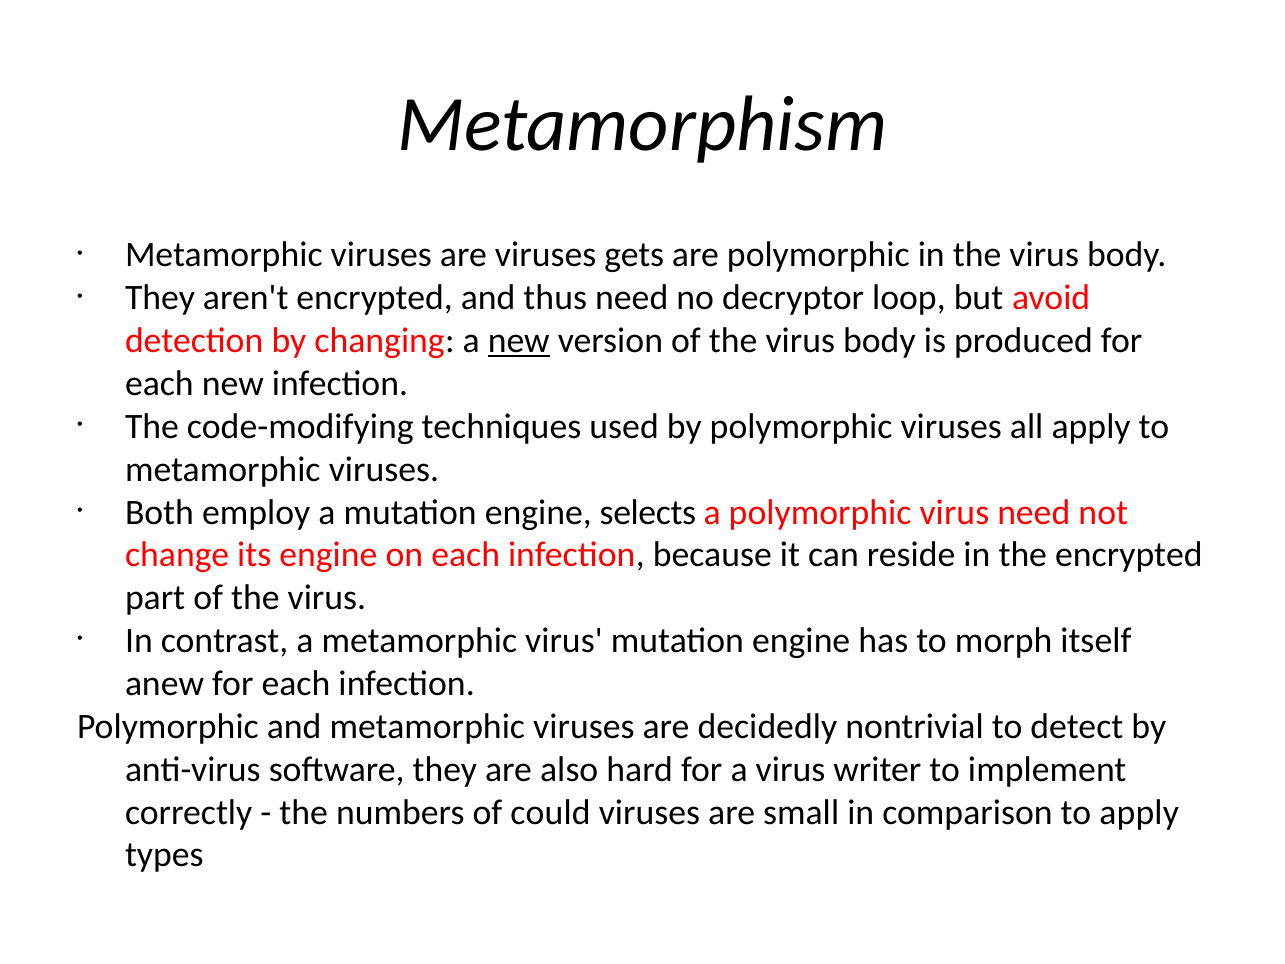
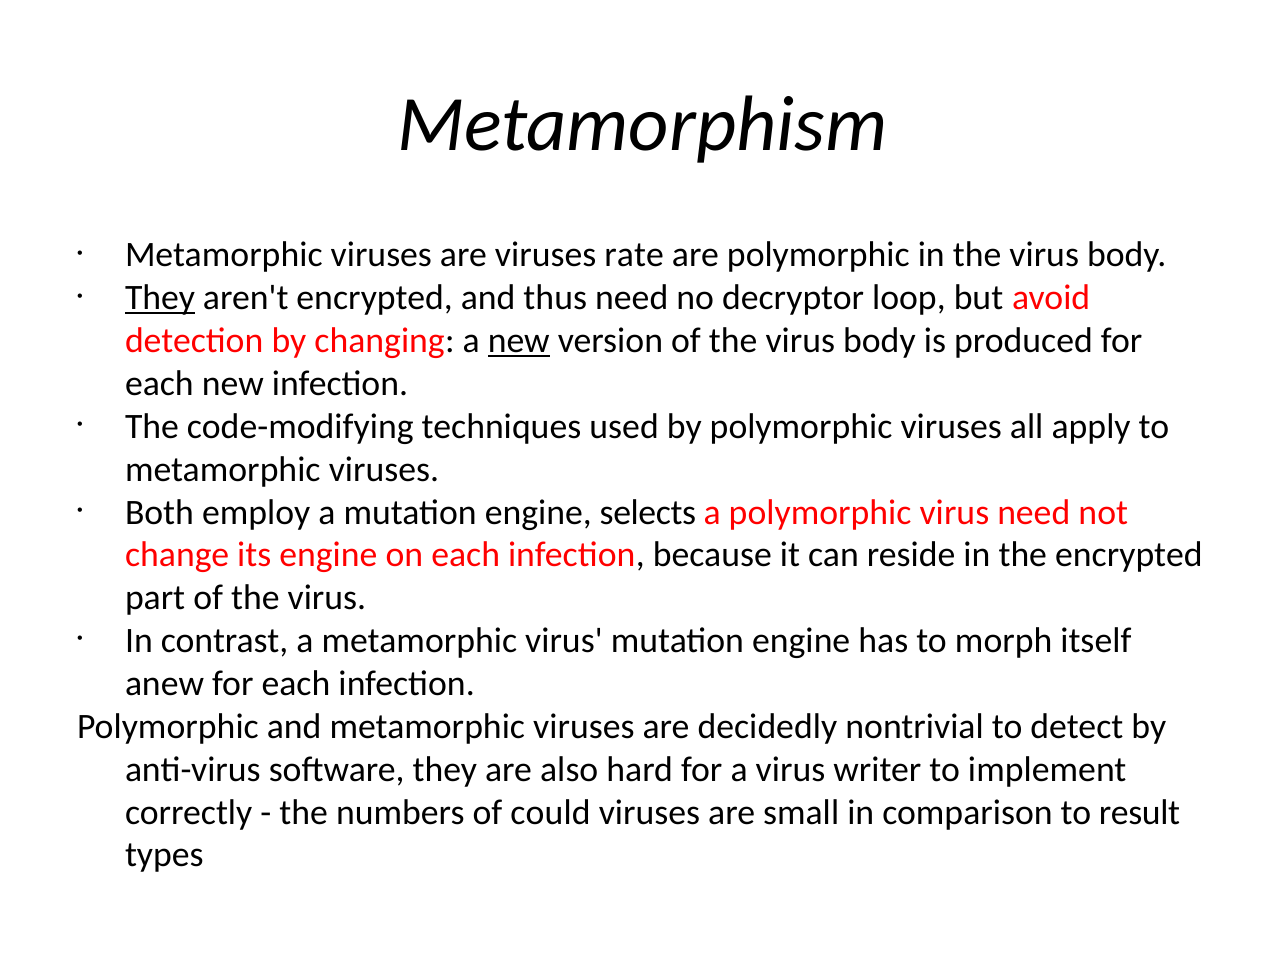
gets: gets -> rate (634, 255)
They underline: none -> present (160, 298)
to apply: apply -> result (1139, 812)
